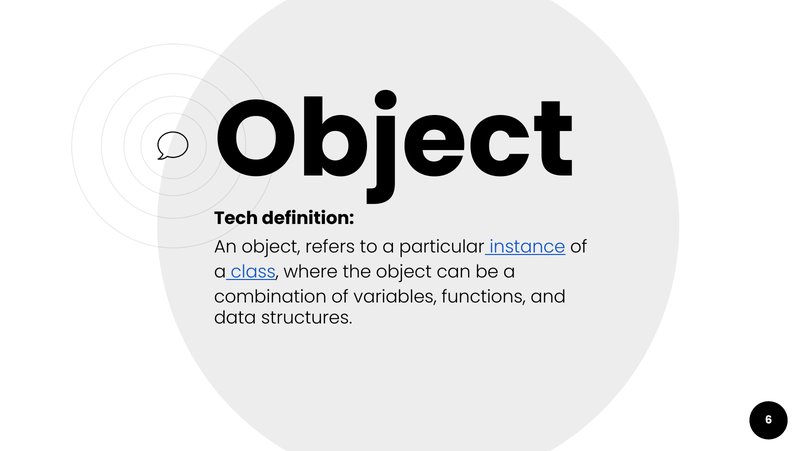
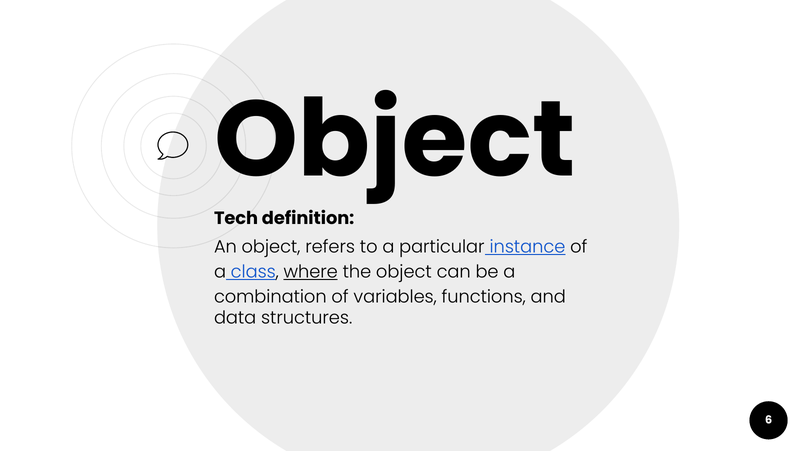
where underline: none -> present (311, 271)
